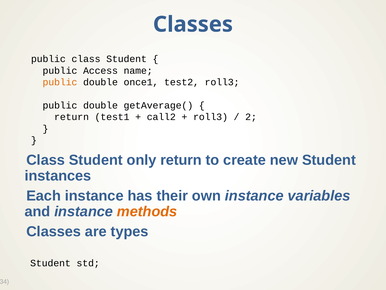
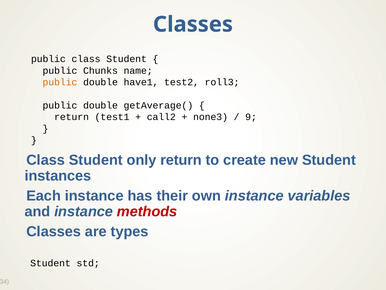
Access: Access -> Chunks (100, 71)
once1: once1 -> have1 (141, 82)
roll3: roll3 -> none3 (211, 117)
2: 2 -> 9 (251, 117)
methods colour: orange -> red (147, 211)
